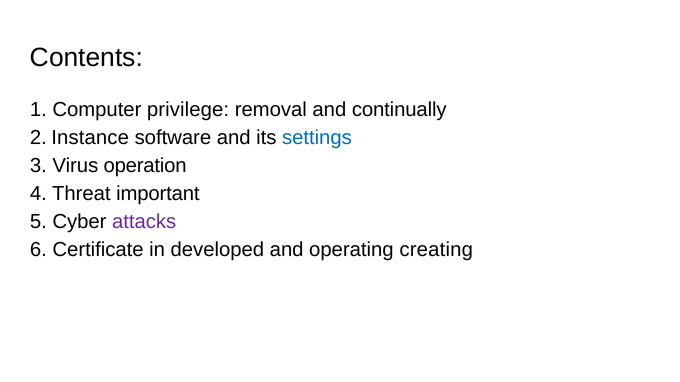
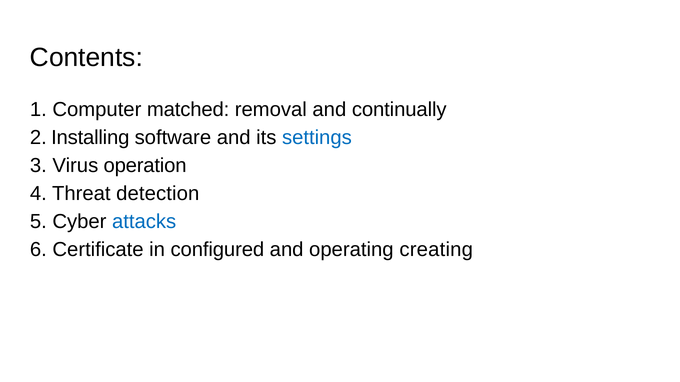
privilege: privilege -> matched (188, 110)
Instance: Instance -> Installing (90, 138)
important: important -> detection (158, 194)
attacks colour: purple -> blue (144, 222)
developed: developed -> configured (217, 250)
